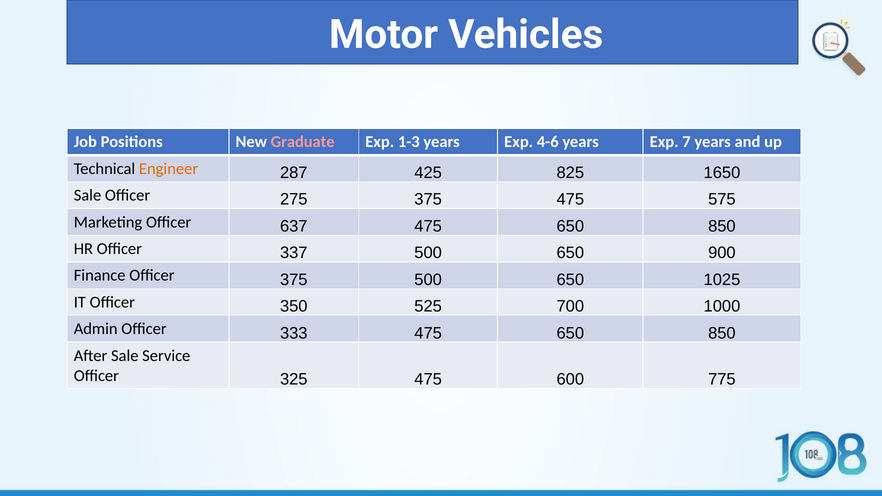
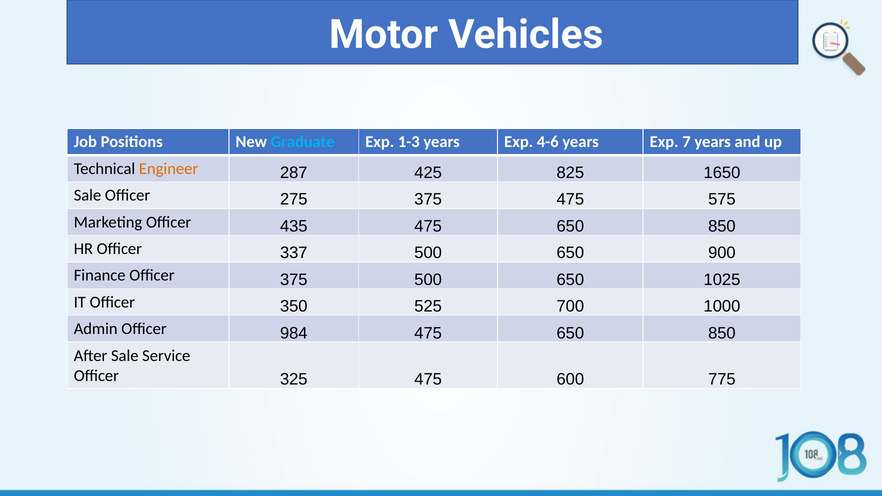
Graduate colour: pink -> light blue (303, 142)
637: 637 -> 435 (294, 226)
333: 333 -> 984 (294, 333)
